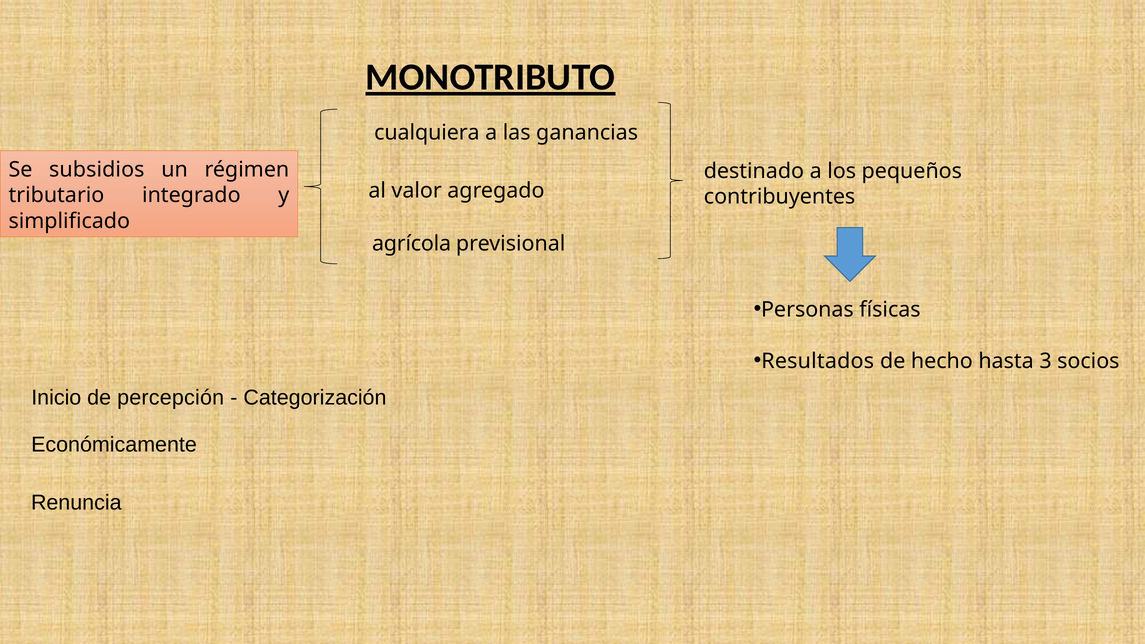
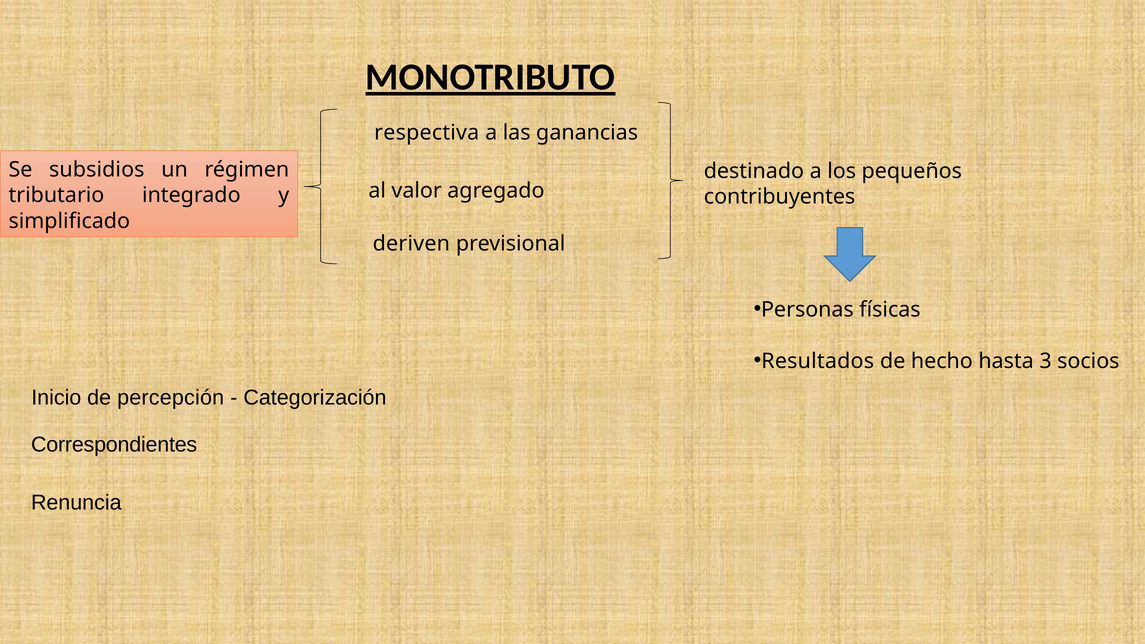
cualquiera: cualquiera -> respectiva (427, 133)
agrícola: agrícola -> deriven (411, 244)
Económicamente: Económicamente -> Correspondientes (114, 445)
